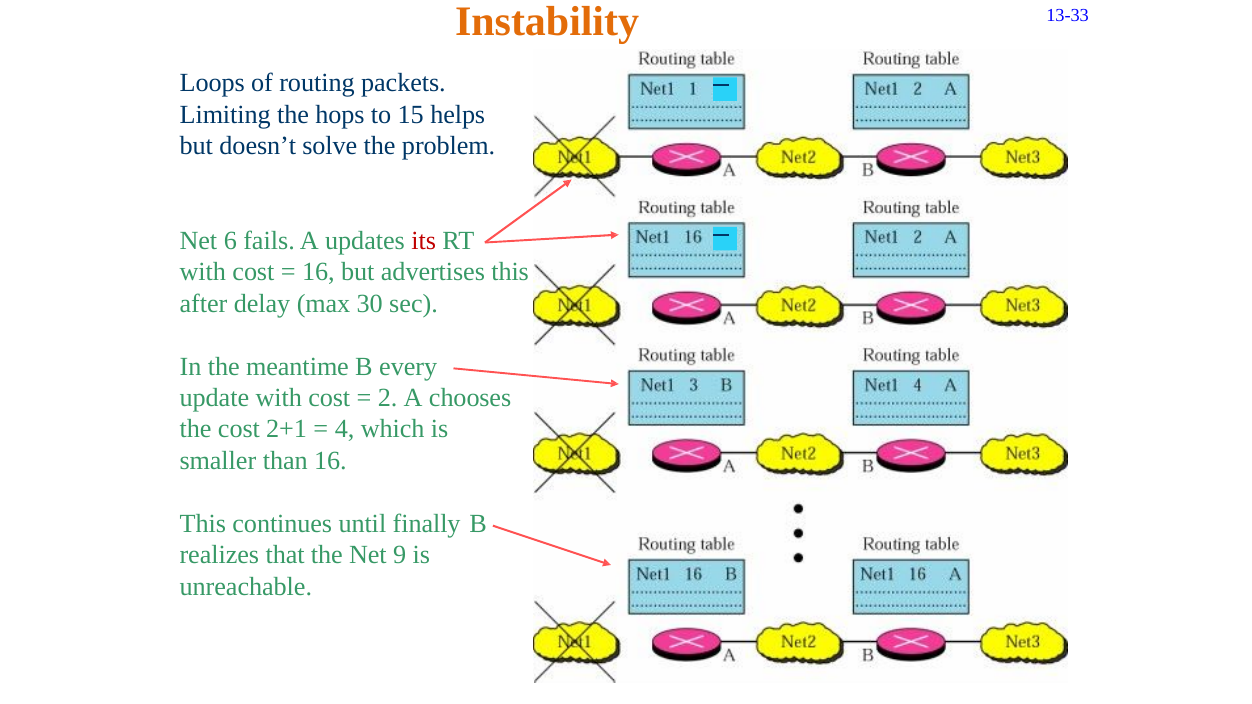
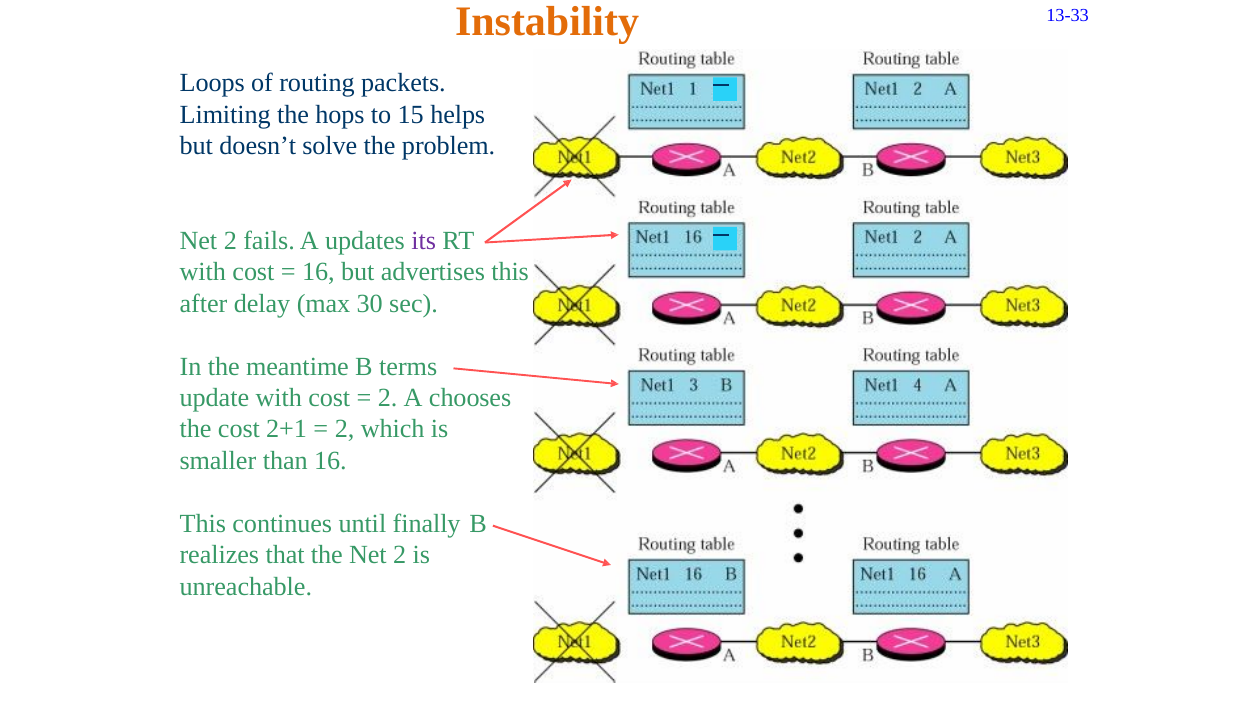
6: 6 -> 2 (230, 241)
its colour: red -> purple (424, 241)
every: every -> terms (408, 367)
4: 4 -> 2 (345, 429)
the Net 9: 9 -> 2 (400, 555)
